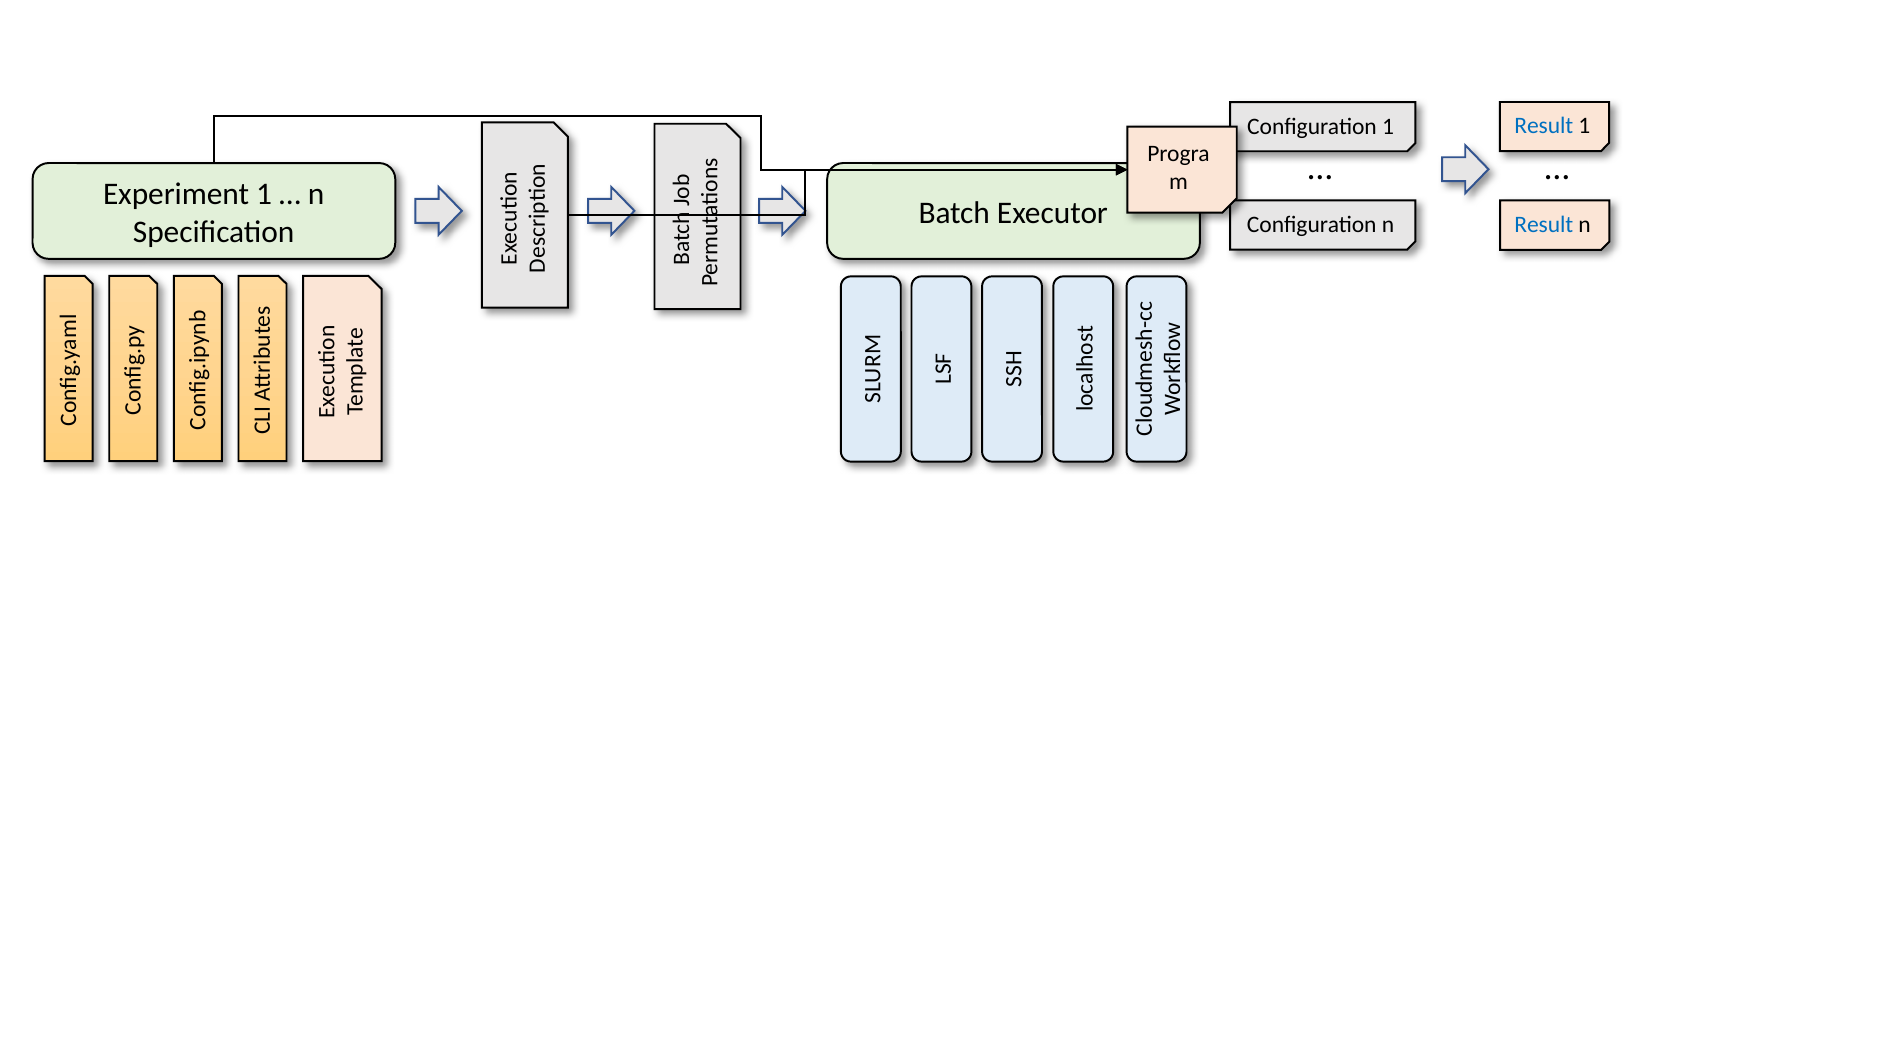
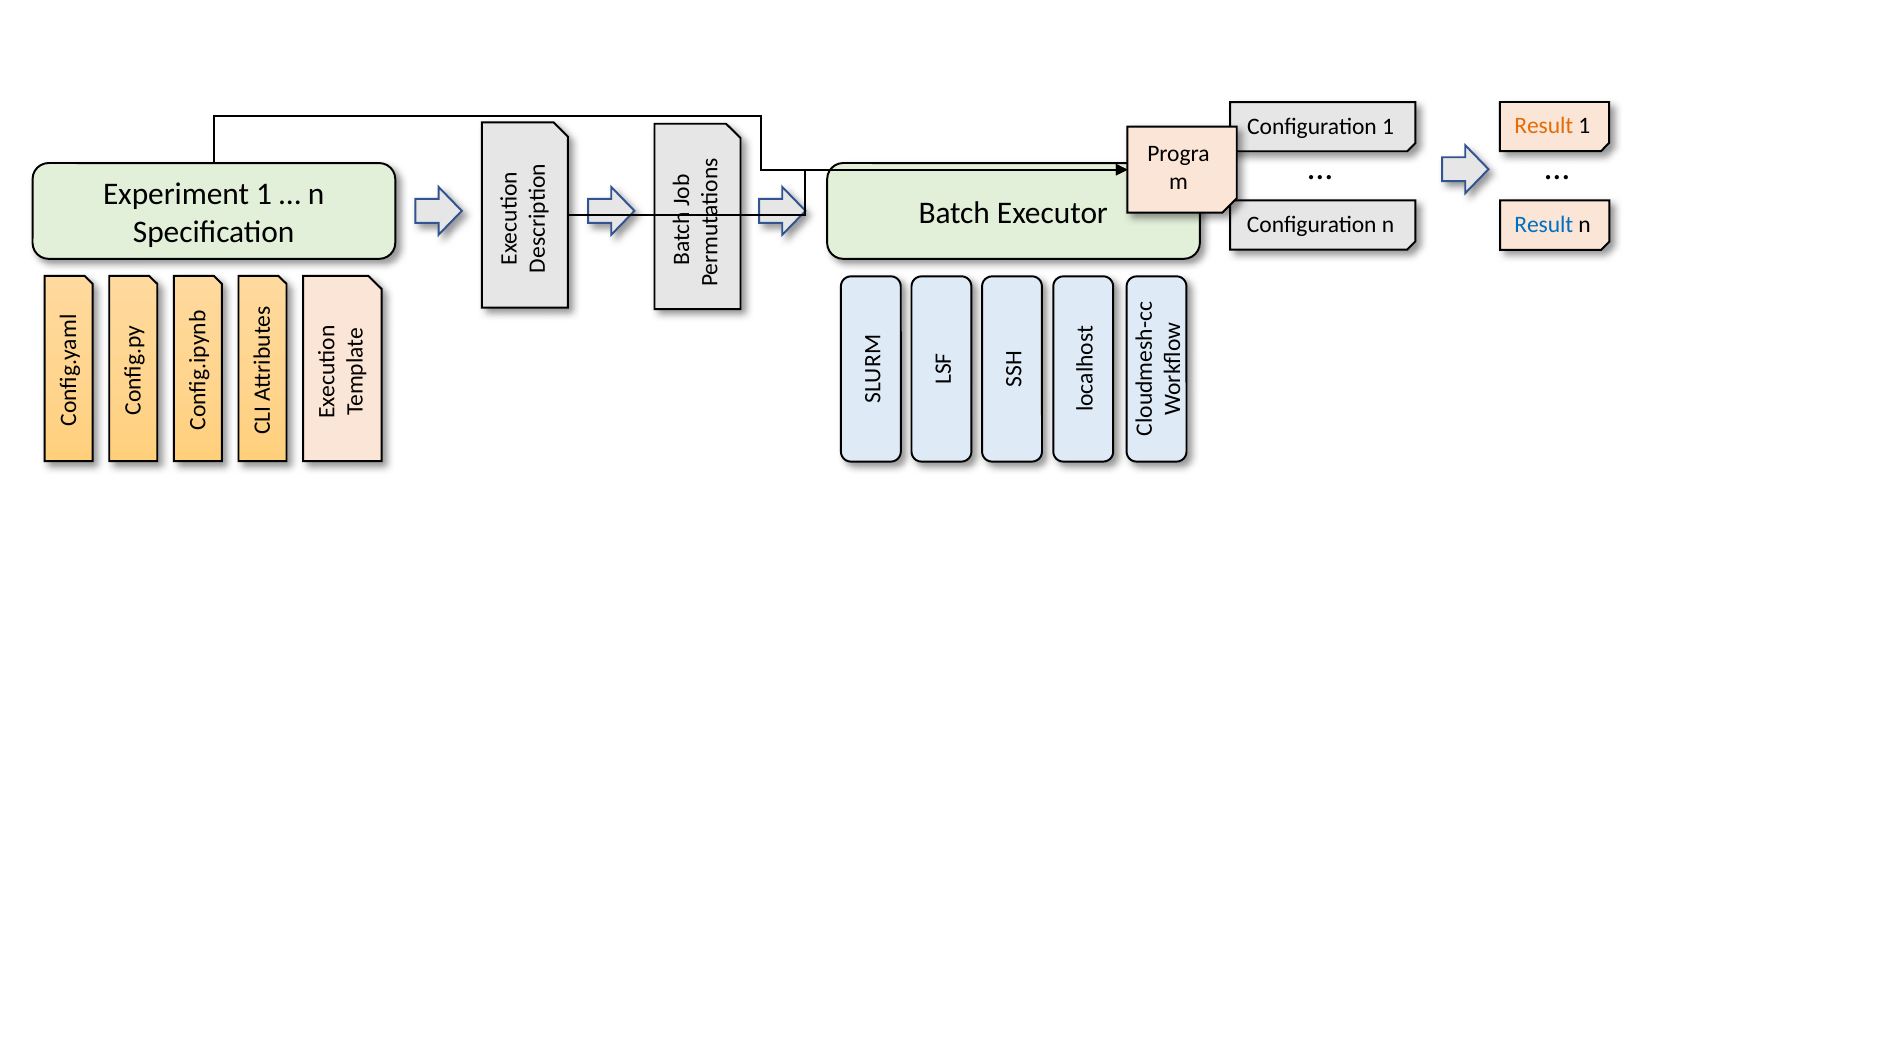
Result colour: blue -> orange (1544, 126)
